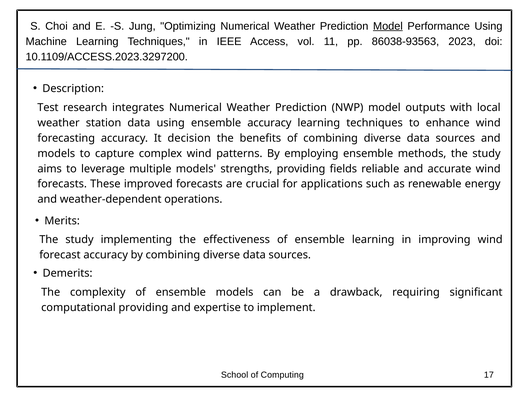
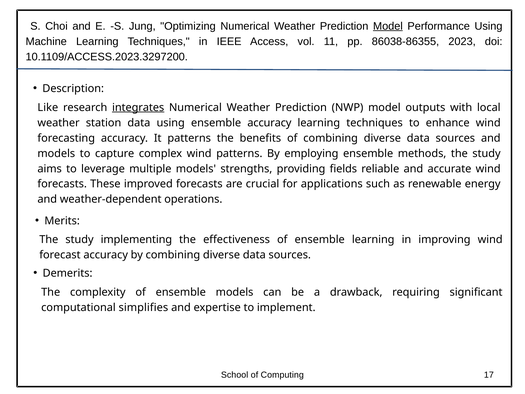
86038-93563: 86038-93563 -> 86038-86355 (405, 41)
Test: Test -> Like (48, 107)
integrates underline: none -> present (138, 107)
It decision: decision -> patterns (189, 138)
computational providing: providing -> simplifies (143, 307)
